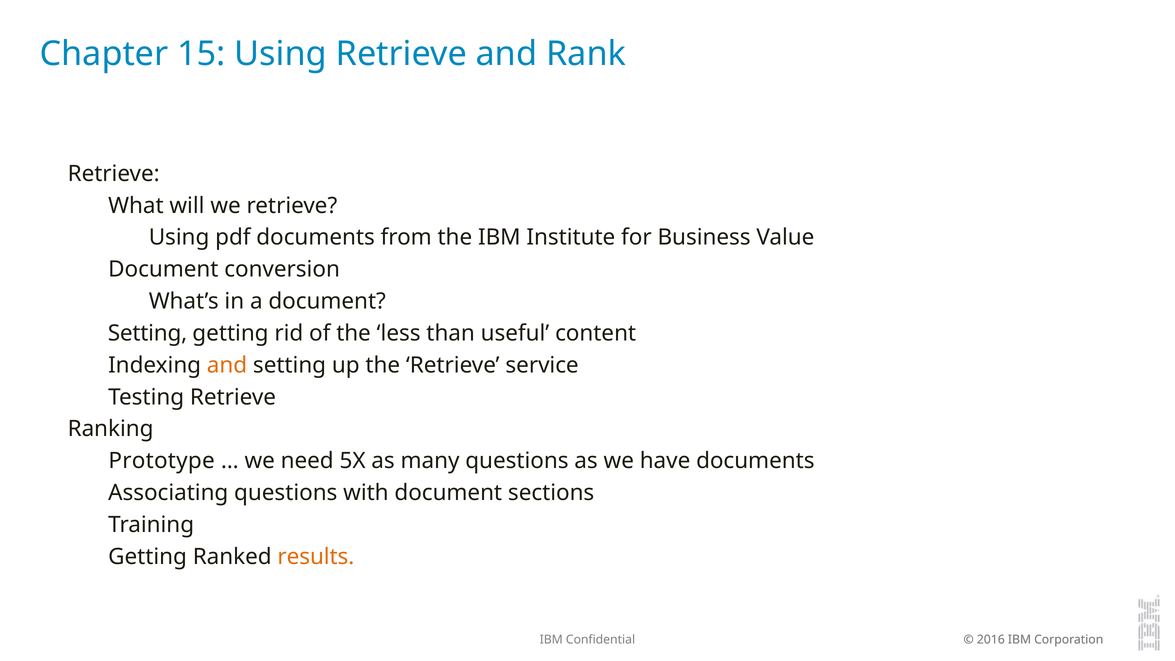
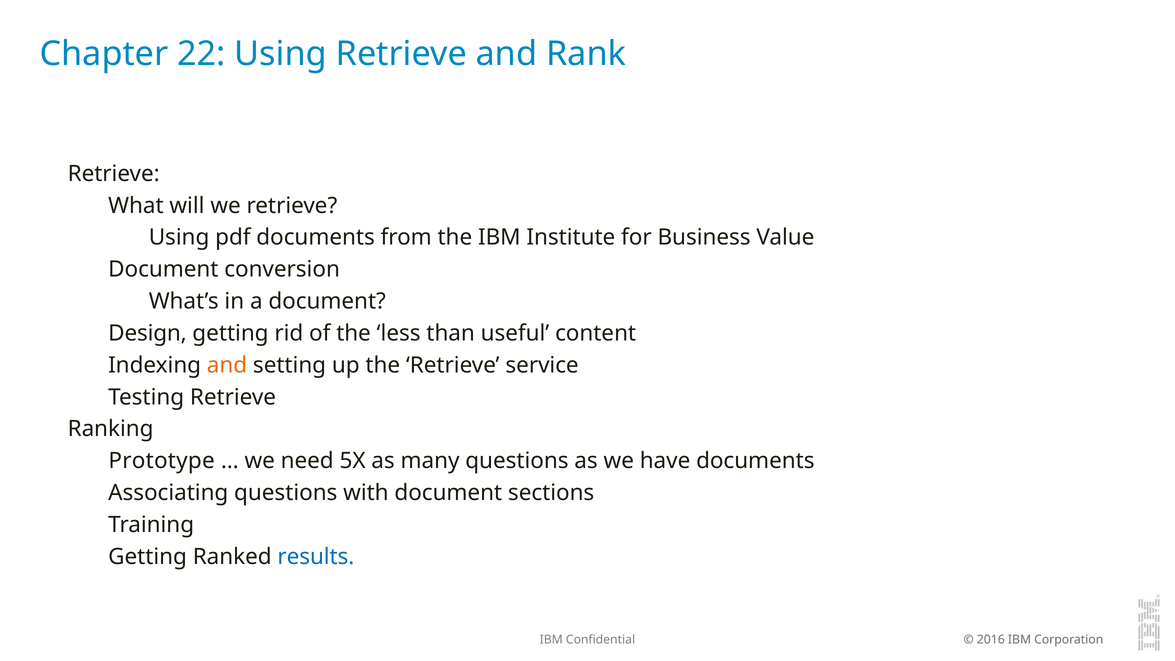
15: 15 -> 22 (201, 54)
Setting: Setting -> Design (147, 333)
results colour: orange -> blue (316, 557)
